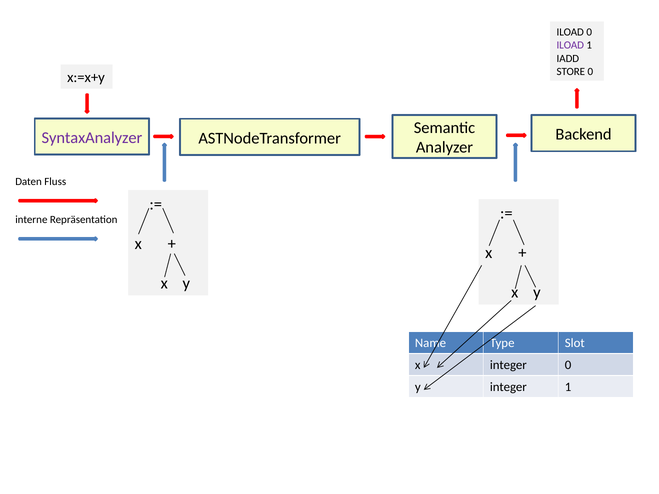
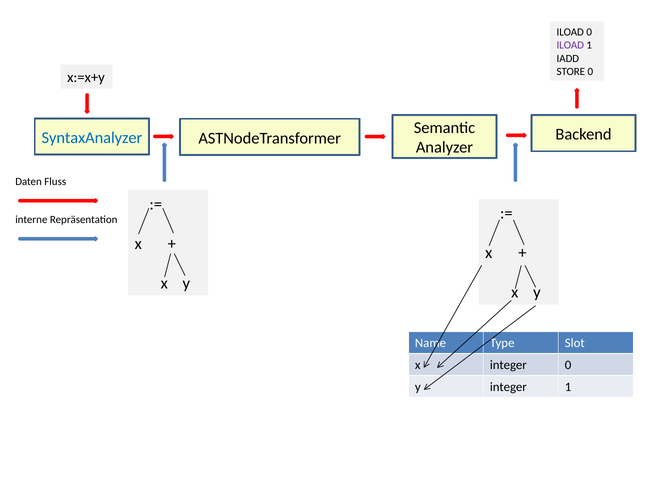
SyntaxAnalyzer colour: purple -> blue (92, 138)
